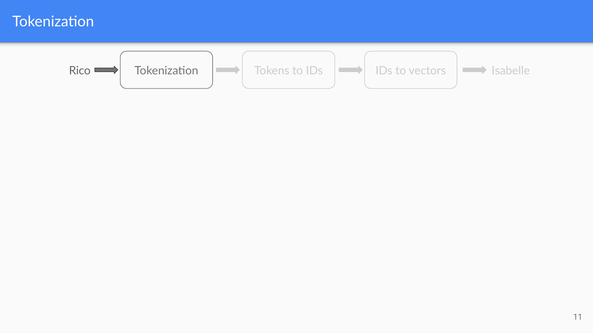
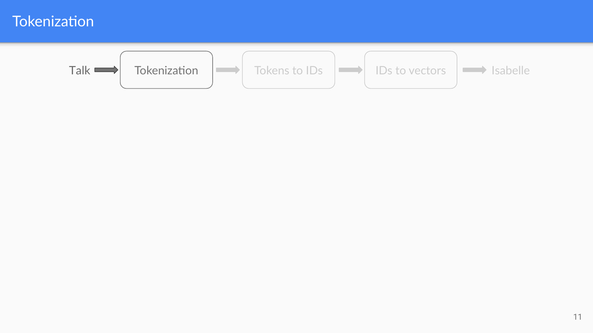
Rico: Rico -> Talk (80, 71)
